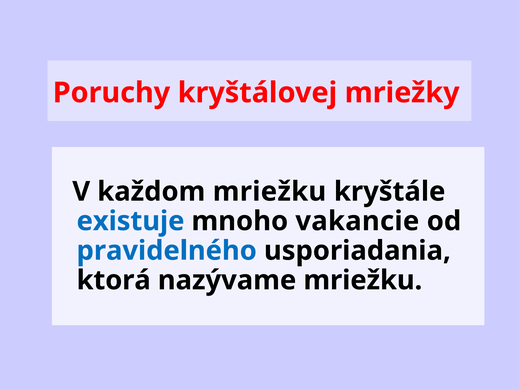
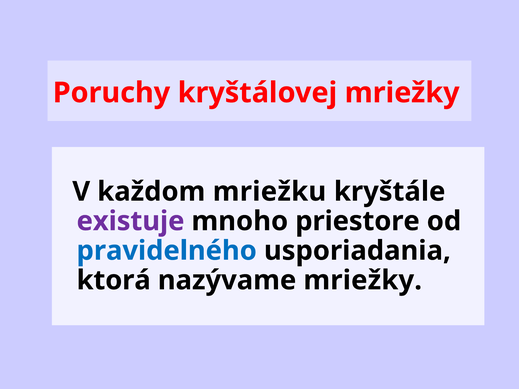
existuje colour: blue -> purple (131, 221)
vakancie: vakancie -> priestore (357, 221)
nazývame mriežku: mriežku -> mriežky (363, 280)
